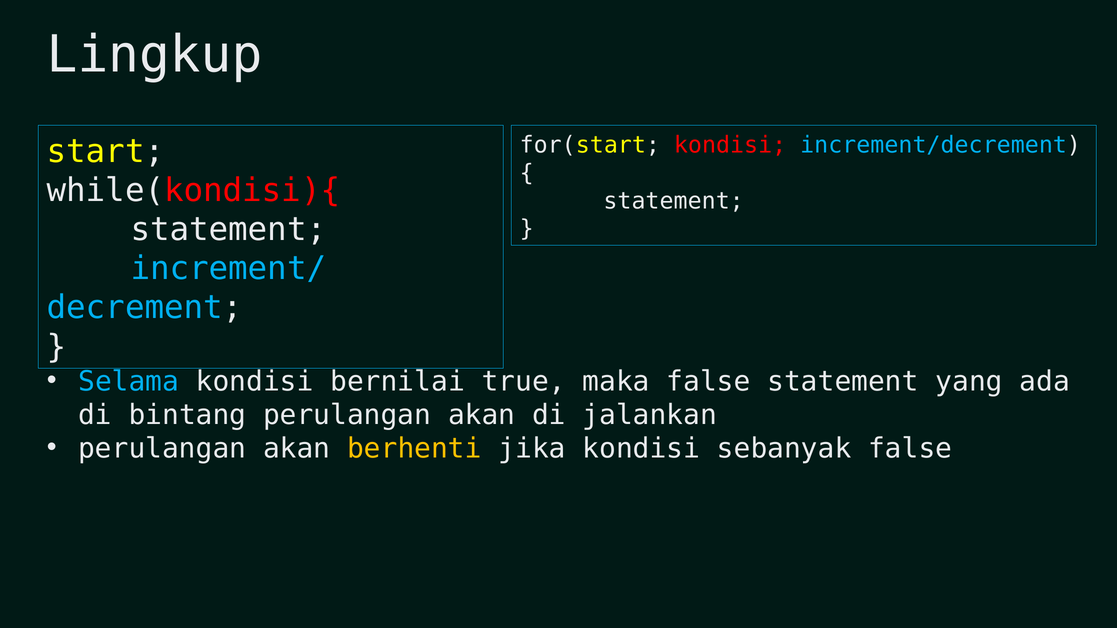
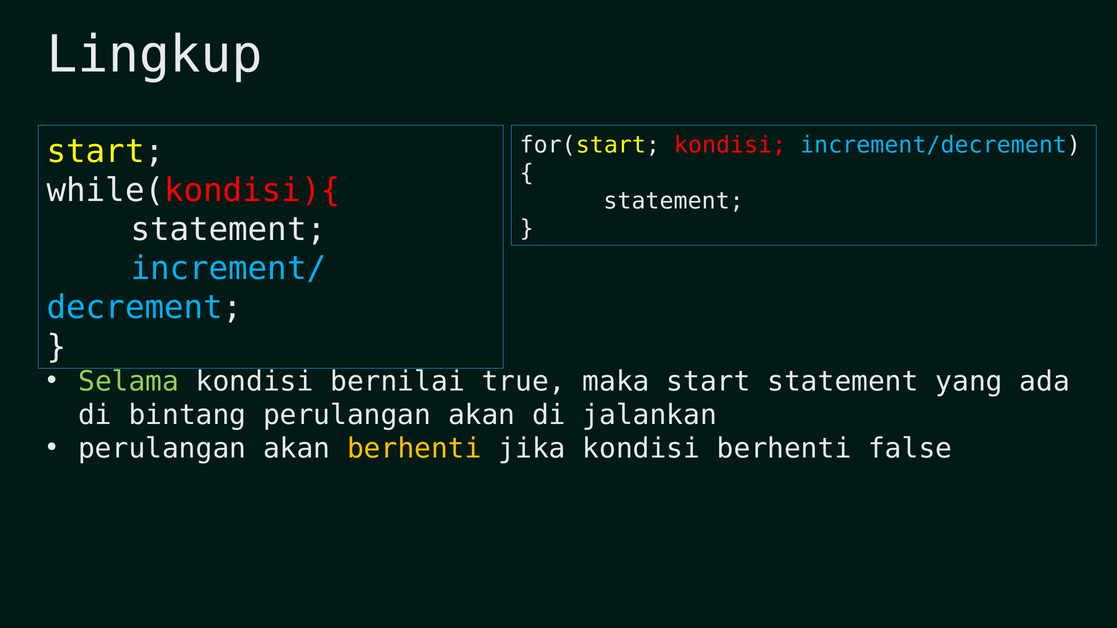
Selama colour: light blue -> light green (129, 381)
maka false: false -> start (708, 381)
kondisi sebanyak: sebanyak -> berhenti (784, 449)
